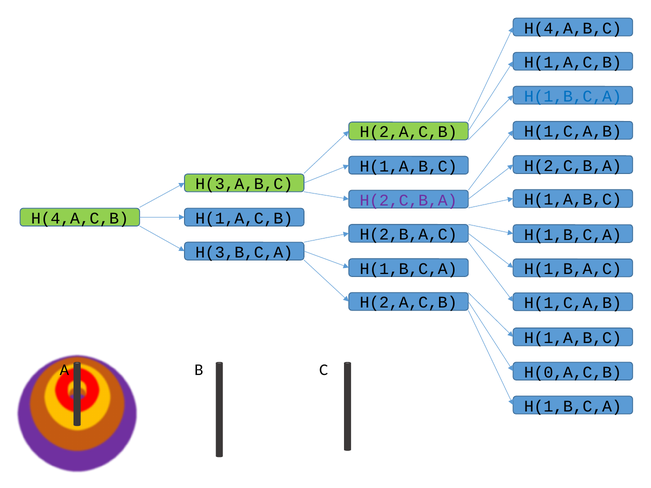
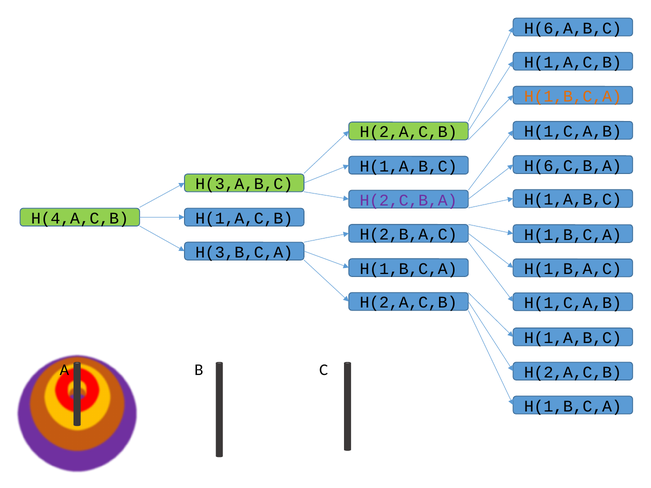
H(4,A,B,C: H(4,A,B,C -> H(6,A,B,C (573, 28)
H(1,B,C,A colour: blue -> orange (573, 96)
H(2,C,B,A: H(2,C,B,A -> H(6,C,B,A (573, 166)
H(0,A,C,B: H(0,A,C,B -> H(2,A,C,B (573, 372)
